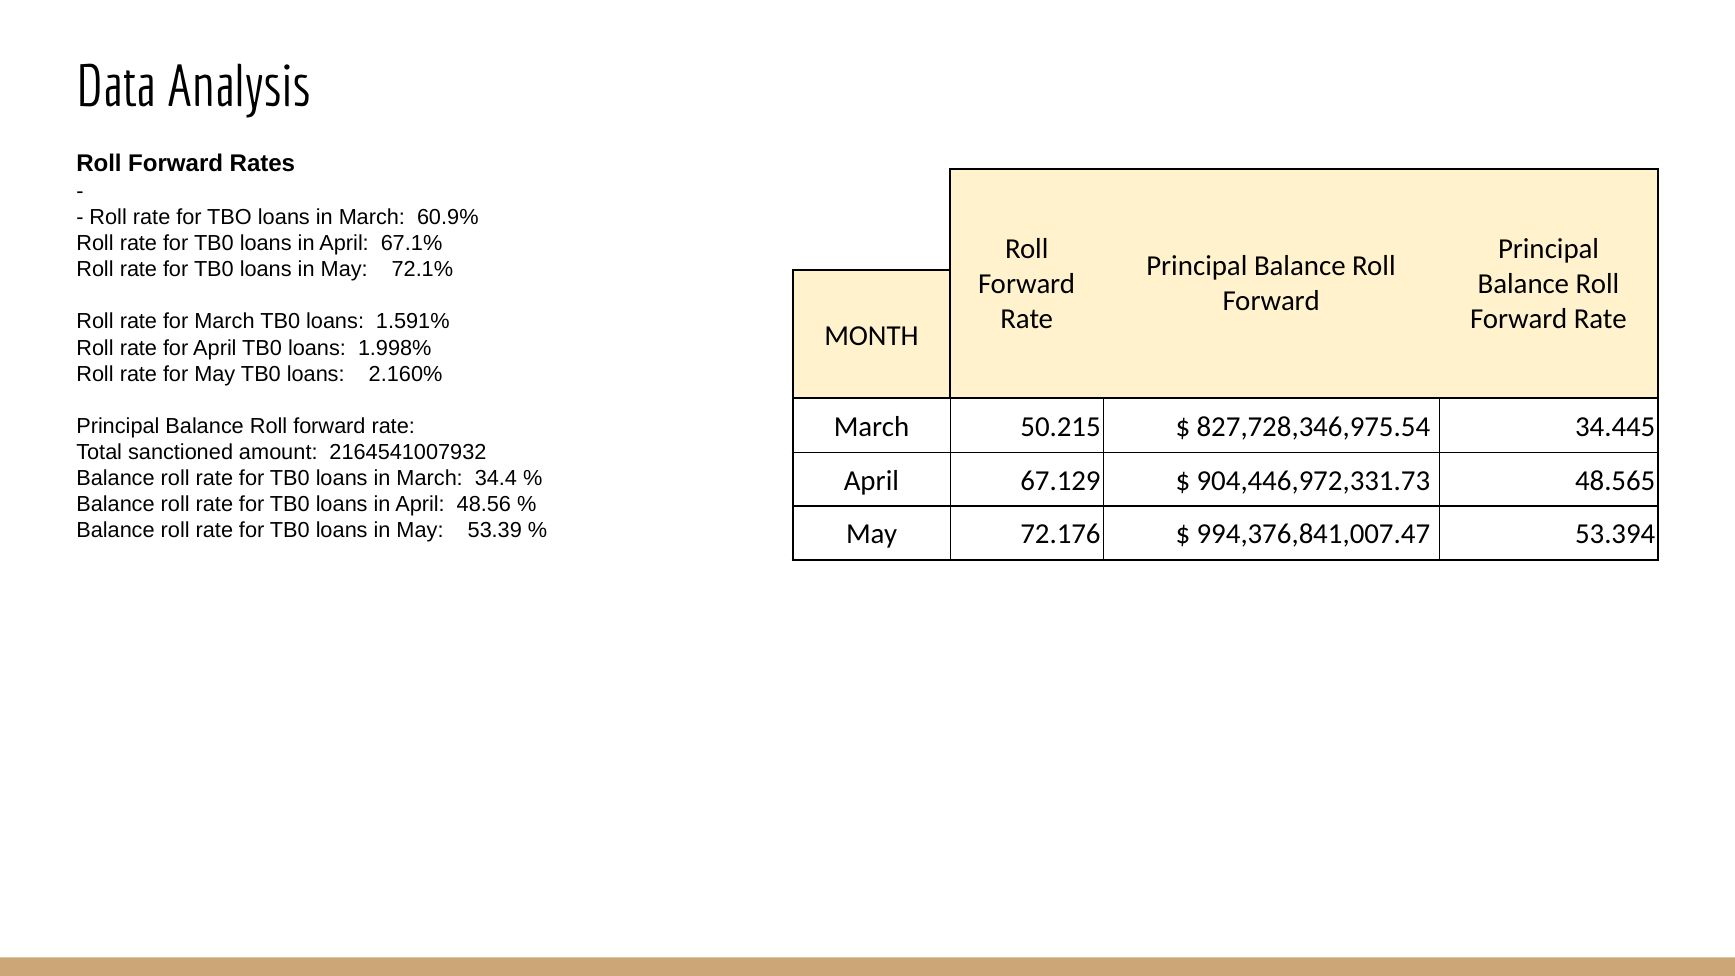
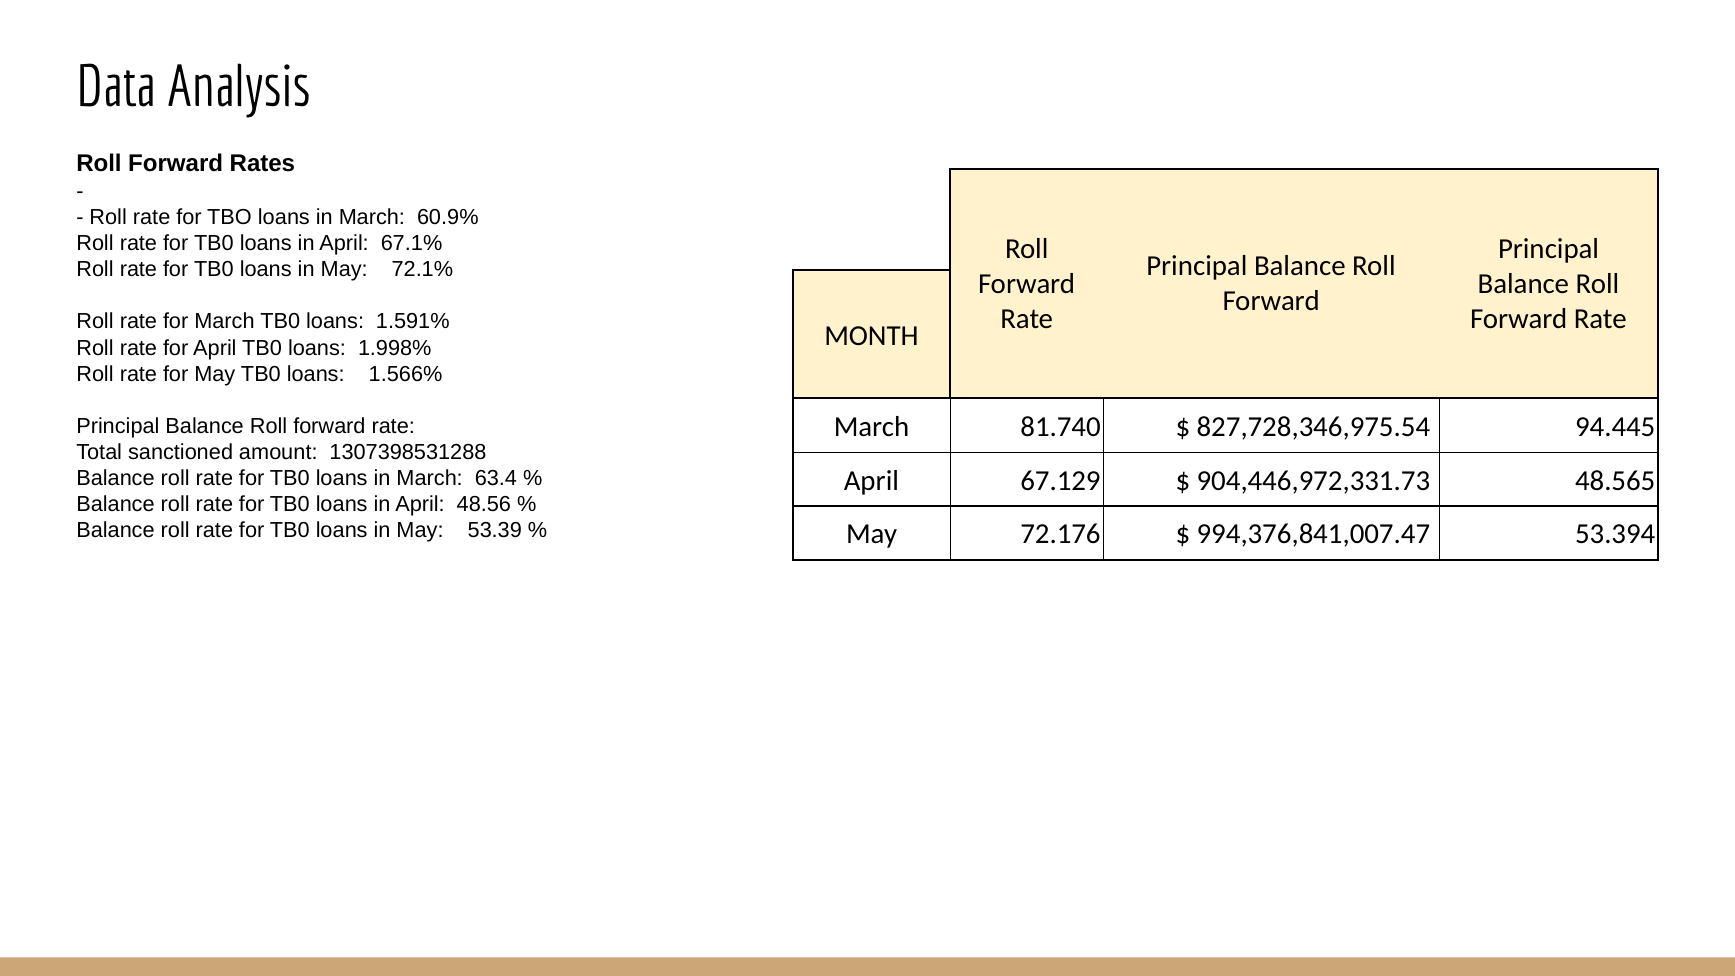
2.160%: 2.160% -> 1.566% (406, 374)
50.215: 50.215 -> 81.740 (1061, 427)
34.445: 34.445 -> 94.445 (1615, 427)
2164541007932: 2164541007932 -> 1307398531288 (408, 452)
34.4: 34.4 -> 63.4 (496, 478)
